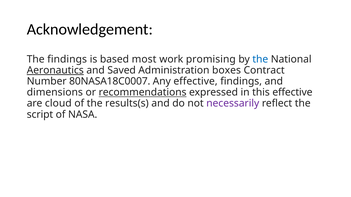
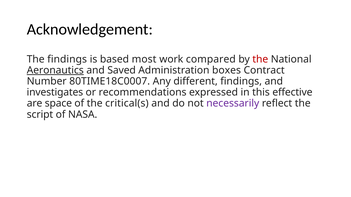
promising: promising -> compared (211, 59)
the colour: blue -> red (260, 59)
80NASA18C0007: 80NASA18C0007 -> 80TIME18C0007 (110, 81)
Any effective: effective -> different (196, 81)
dimensions: dimensions -> investigates (55, 93)
recommendations underline: present -> none (143, 93)
cloud: cloud -> space (58, 104)
results(s: results(s -> critical(s (127, 104)
